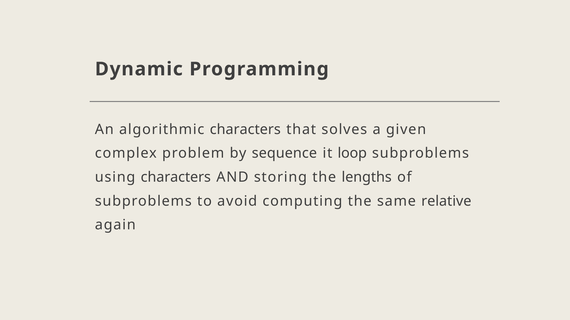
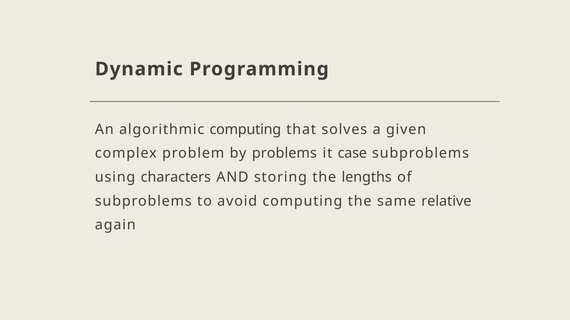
algorithmic characters: characters -> computing (245, 130)
sequence: sequence -> problems (284, 154)
loop: loop -> case (352, 154)
